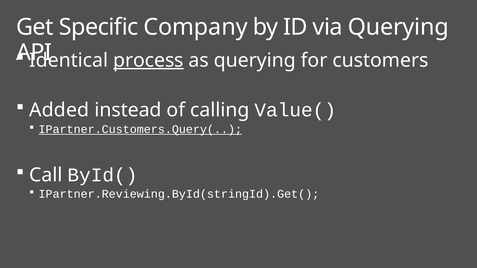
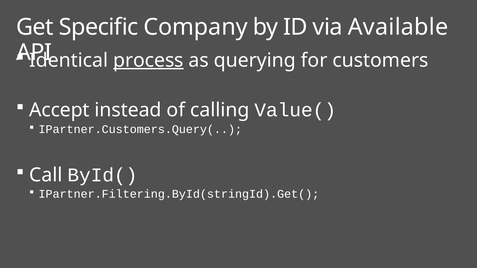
via Querying: Querying -> Available (398, 27)
Added: Added -> Accept (59, 110)
IPartner.Customers.Query( underline: present -> none (140, 130)
IPartner.Reviewing.ById(stringId).Get(: IPartner.Reviewing.ById(stringId).Get( -> IPartner.Filtering.ById(stringId).Get( (179, 194)
